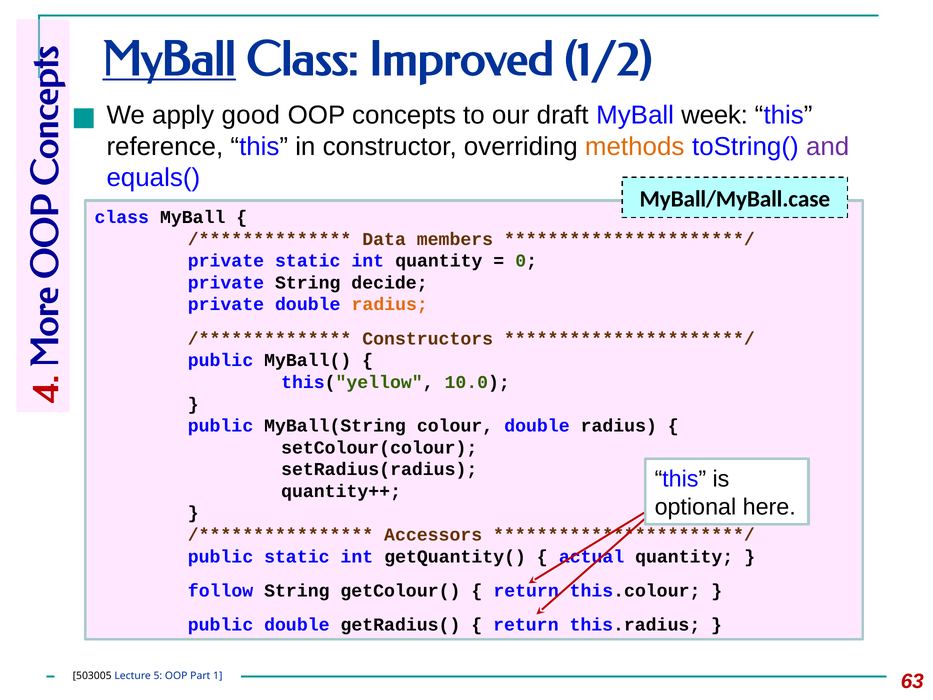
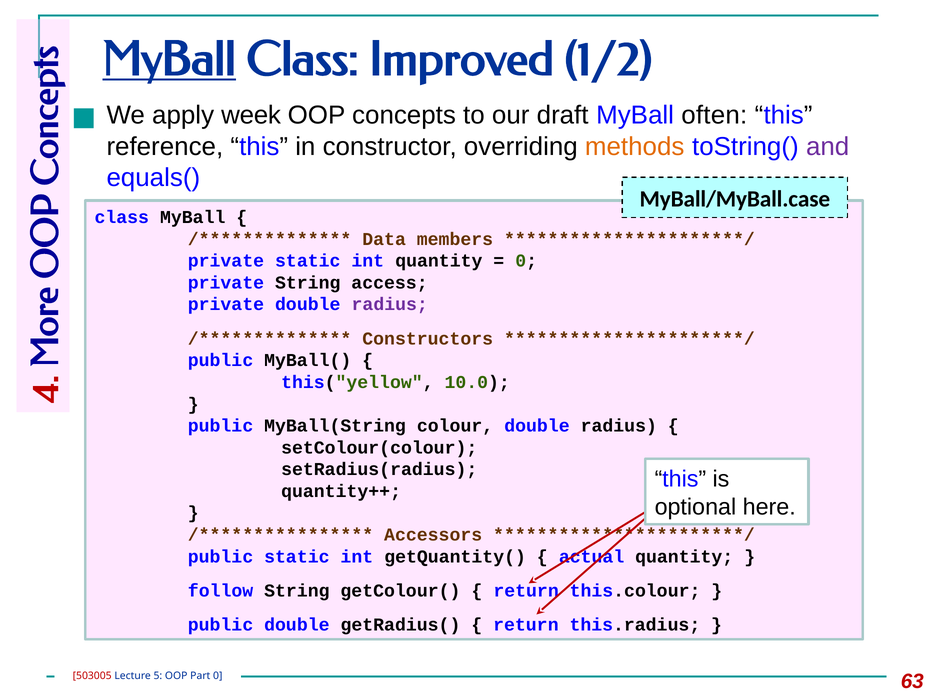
good: good -> week (251, 115)
week: week -> often (714, 115)
decide: decide -> access (390, 283)
radius colour: orange -> purple (390, 304)
503005 colour: black -> red (92, 676)
Part 1: 1 -> 0 (218, 676)
